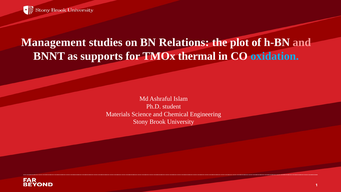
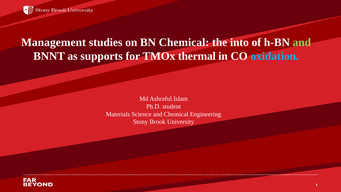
BN Relations: Relations -> Chemical (184, 42)
plot: plot -> into (239, 42)
and colour: pink -> light green (302, 42)
